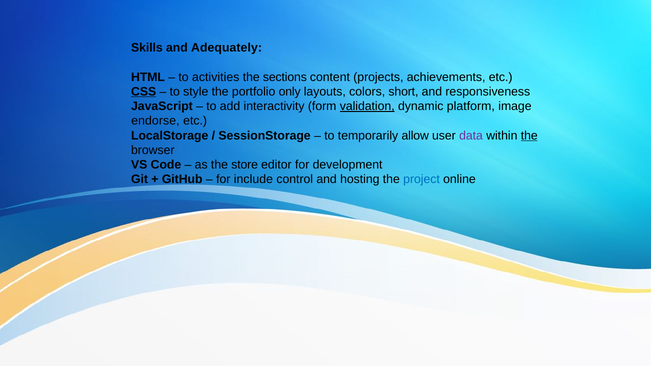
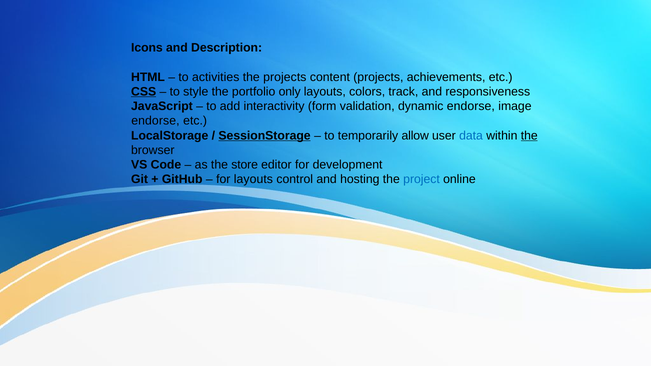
Skills: Skills -> Icons (147, 48)
Adequately: Adequately -> Description (227, 48)
the sections: sections -> projects (285, 77)
short: short -> track (403, 92)
validation underline: present -> none (367, 106)
dynamic platform: platform -> endorse (471, 106)
SessionStorage underline: none -> present (265, 136)
data colour: purple -> blue (471, 136)
for include: include -> layouts (253, 180)
